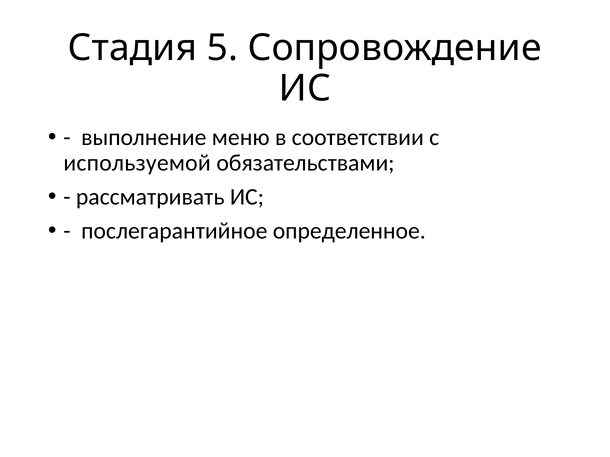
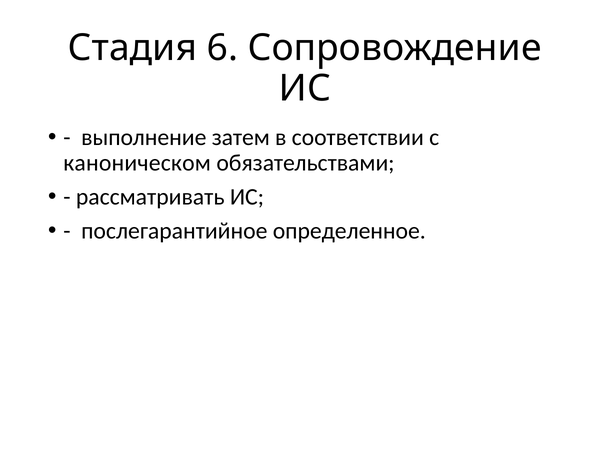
5: 5 -> 6 (222, 48)
меню: меню -> затем (241, 138)
используемой: используемой -> каноническом (137, 163)
